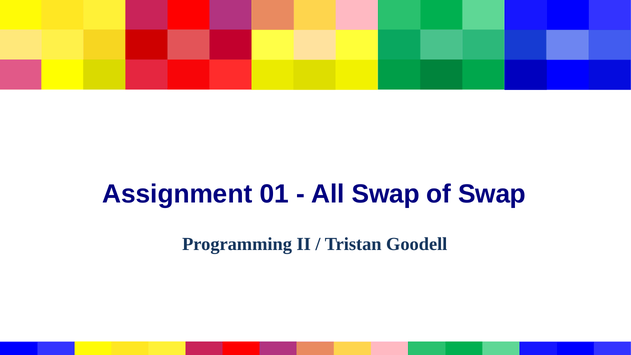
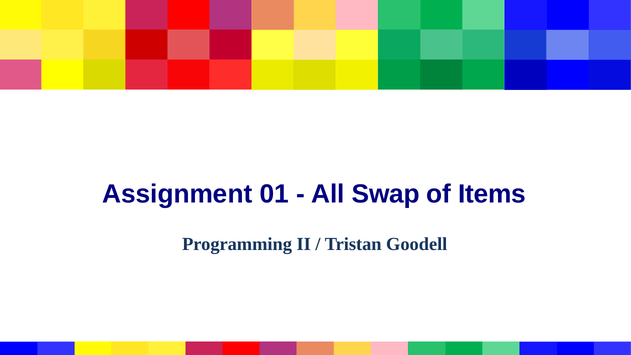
of Swap: Swap -> Items (492, 194)
